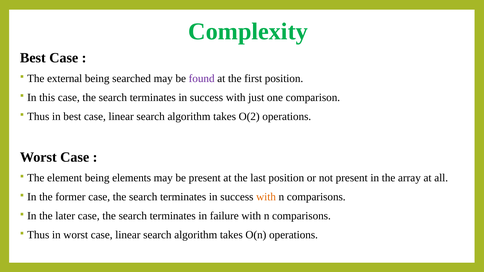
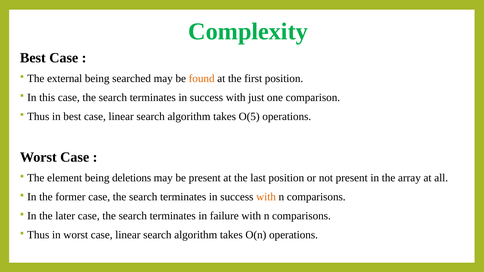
found colour: purple -> orange (202, 78)
O(2: O(2 -> O(5 (249, 117)
elements: elements -> deletions (132, 178)
